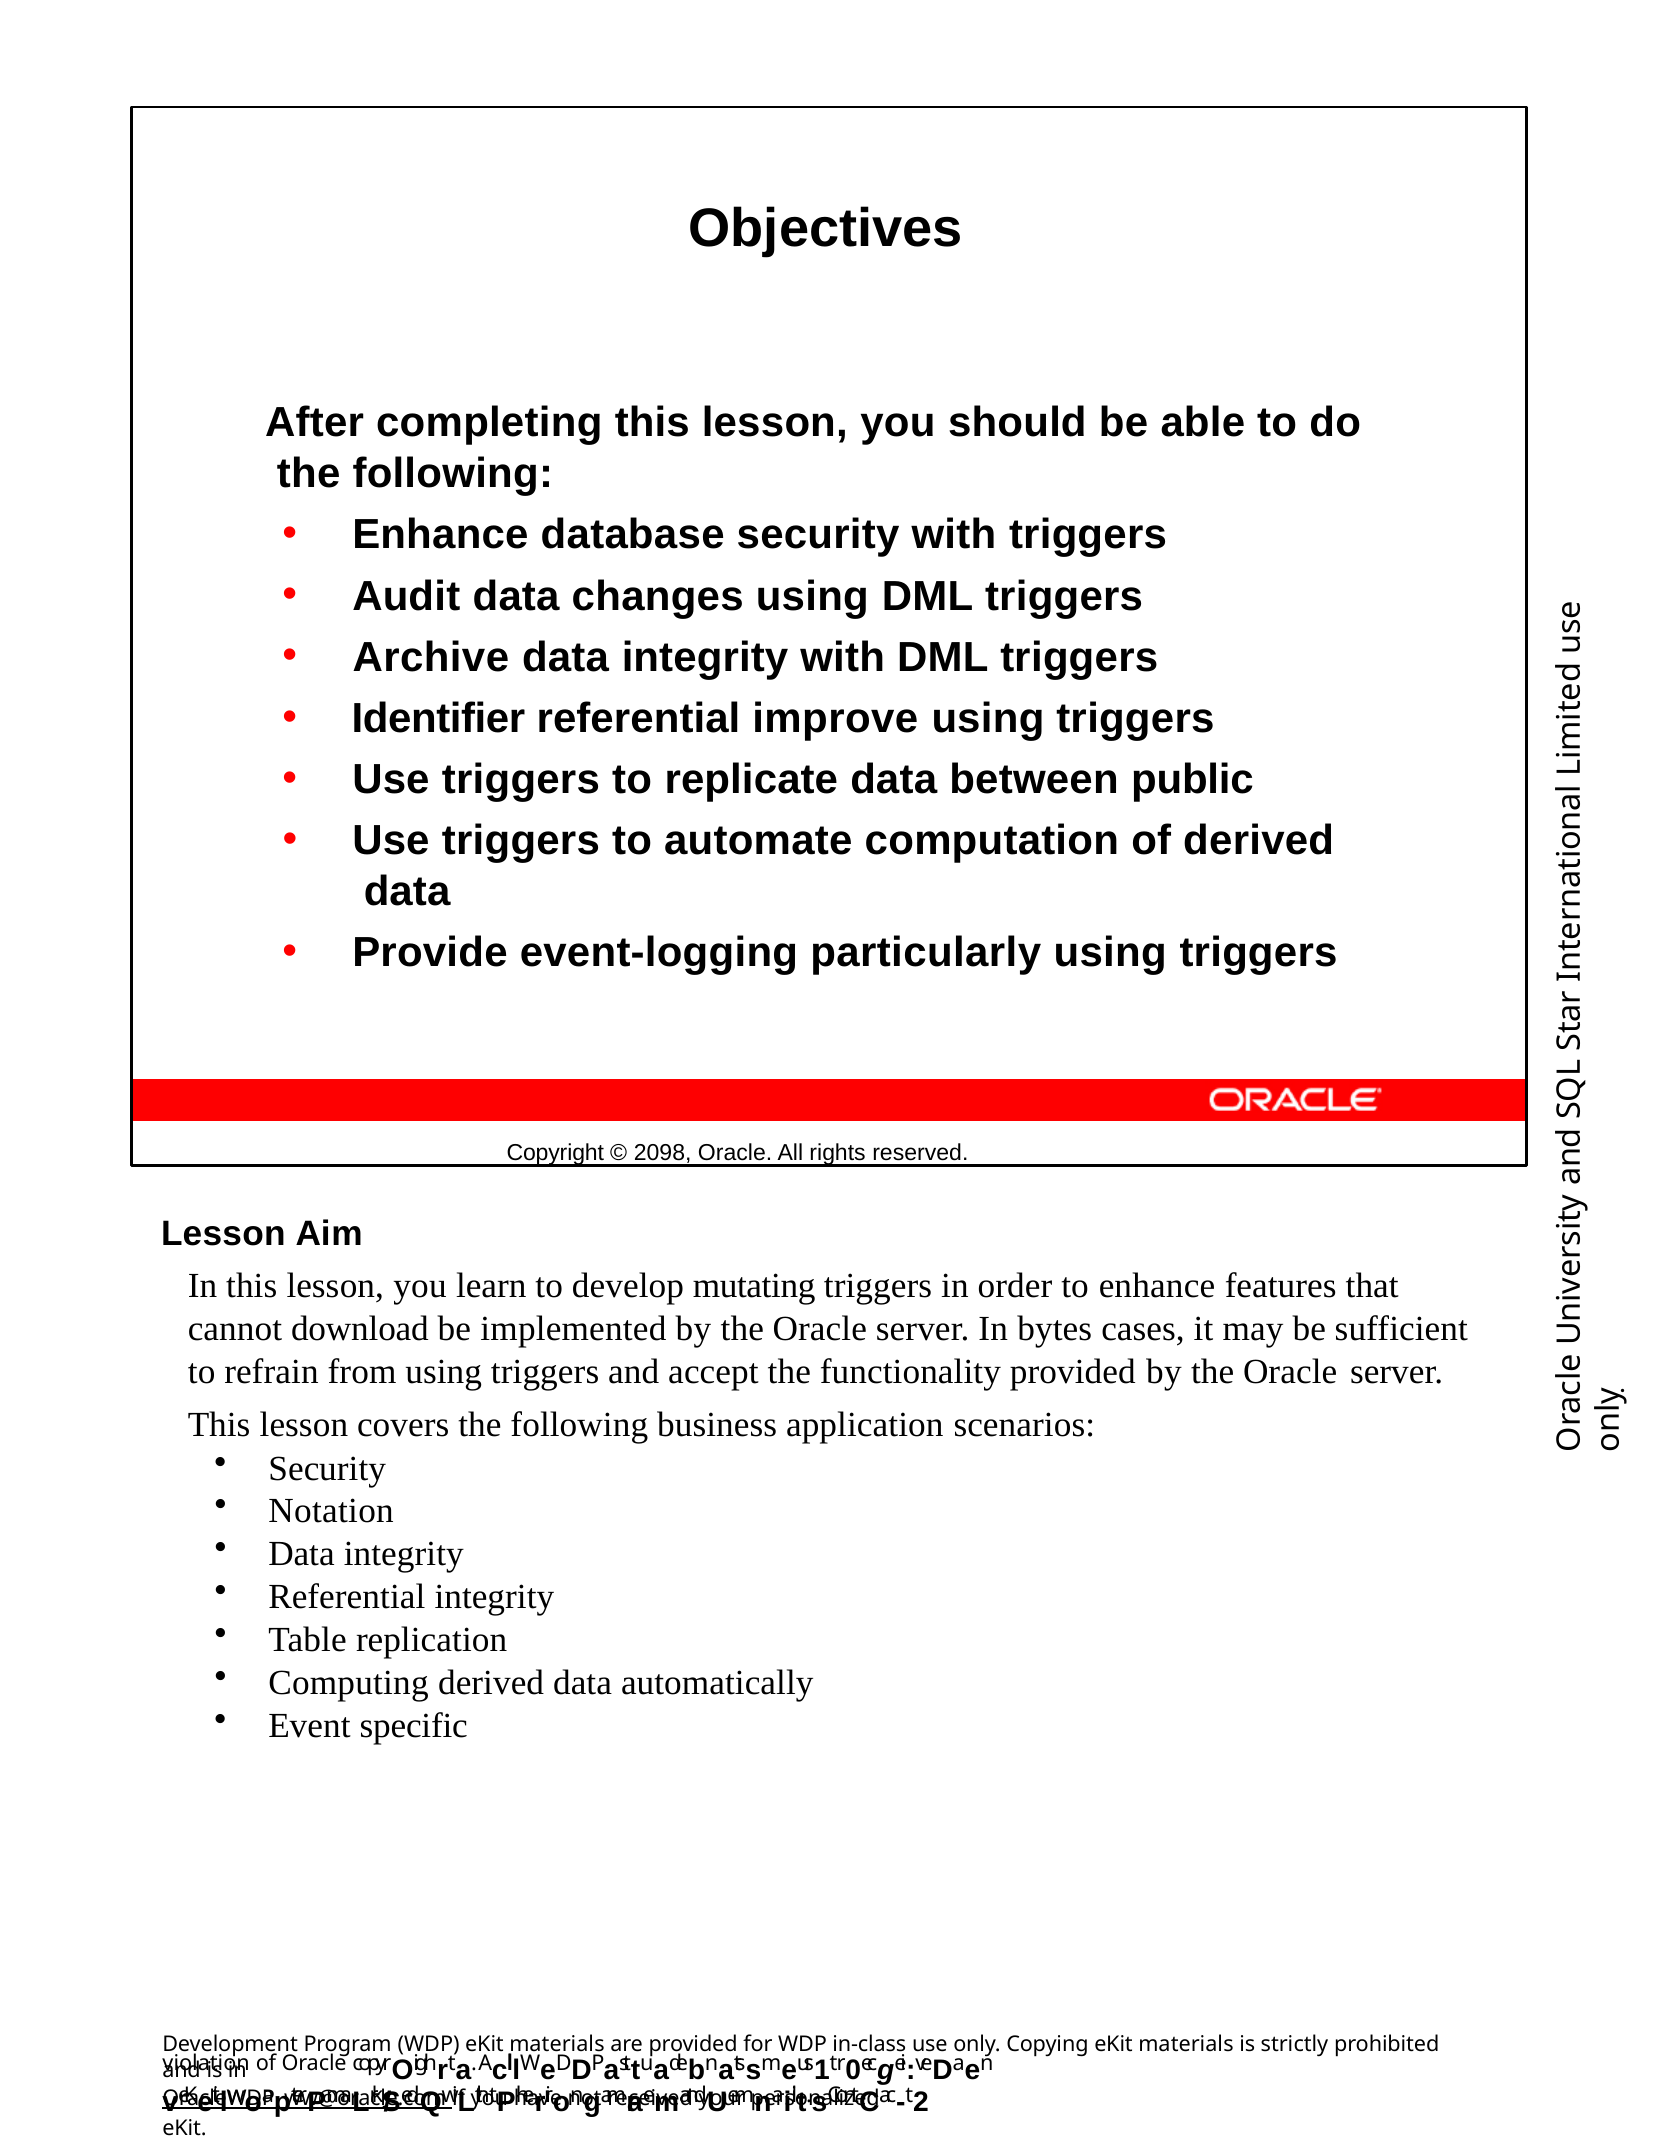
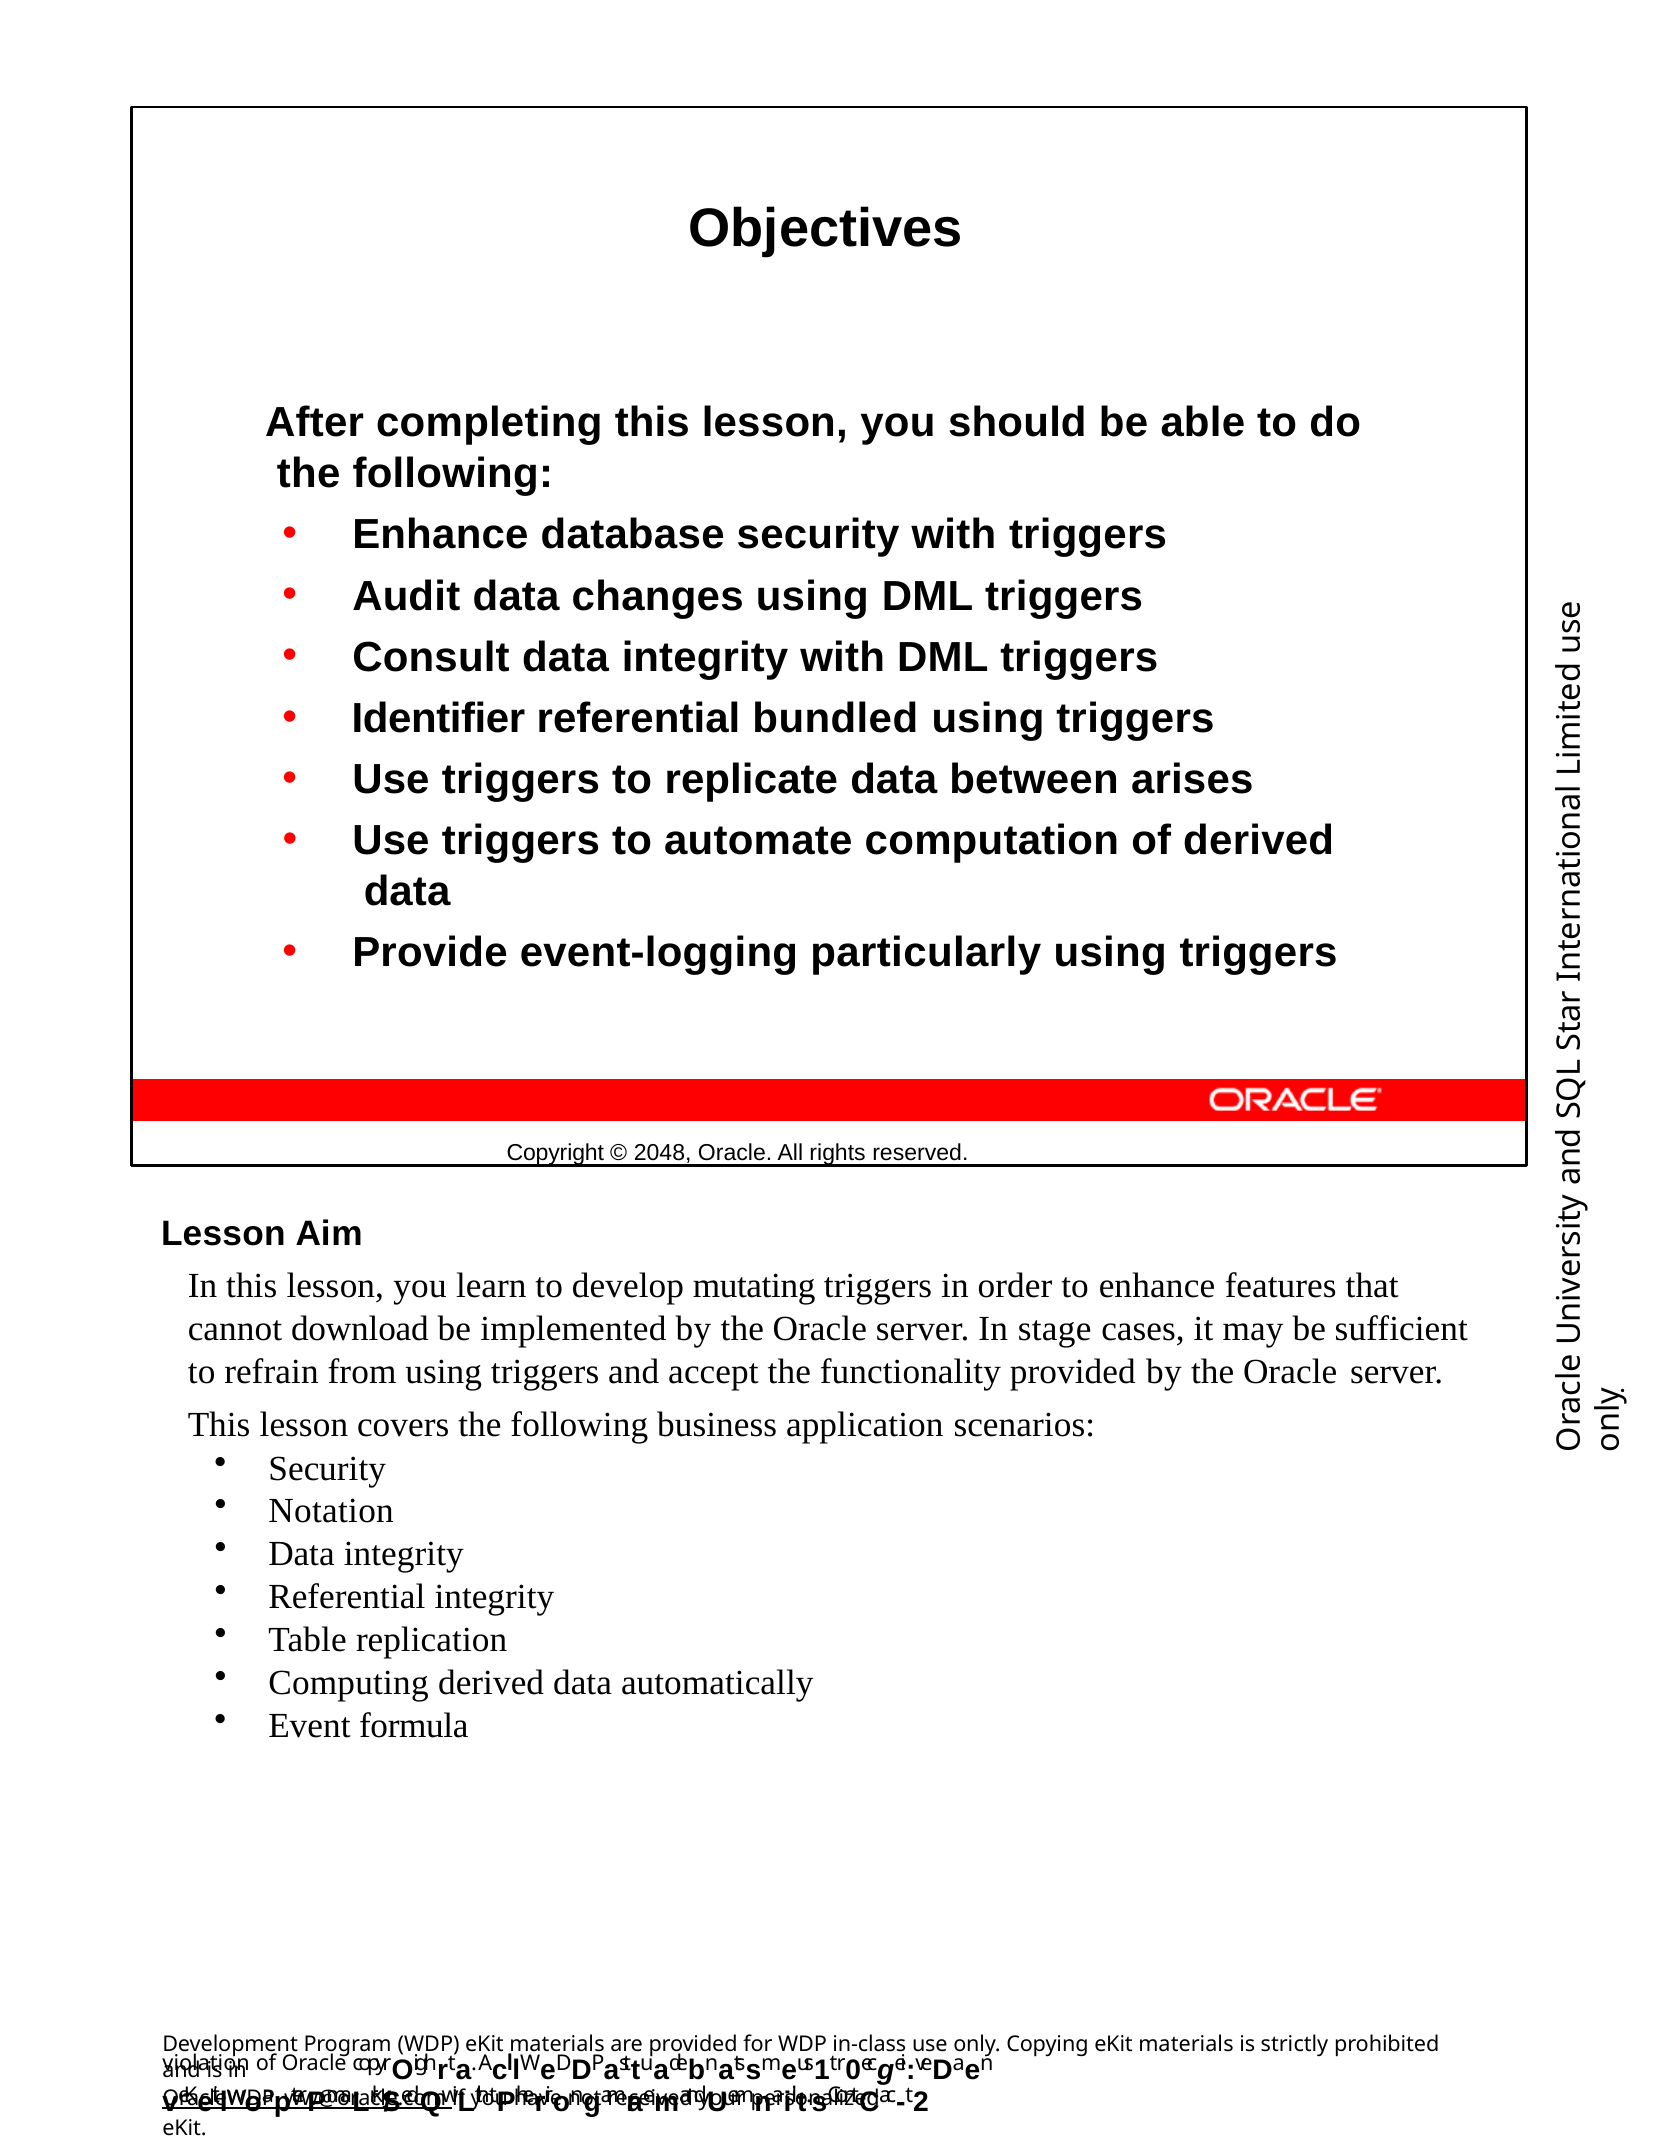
Archive: Archive -> Consult (431, 657)
improve: improve -> bundled (835, 719)
public: public -> arises (1192, 780)
2098: 2098 -> 2048 (663, 1153)
bytes: bytes -> stage (1055, 1329)
specific: specific -> formula (414, 1725)
